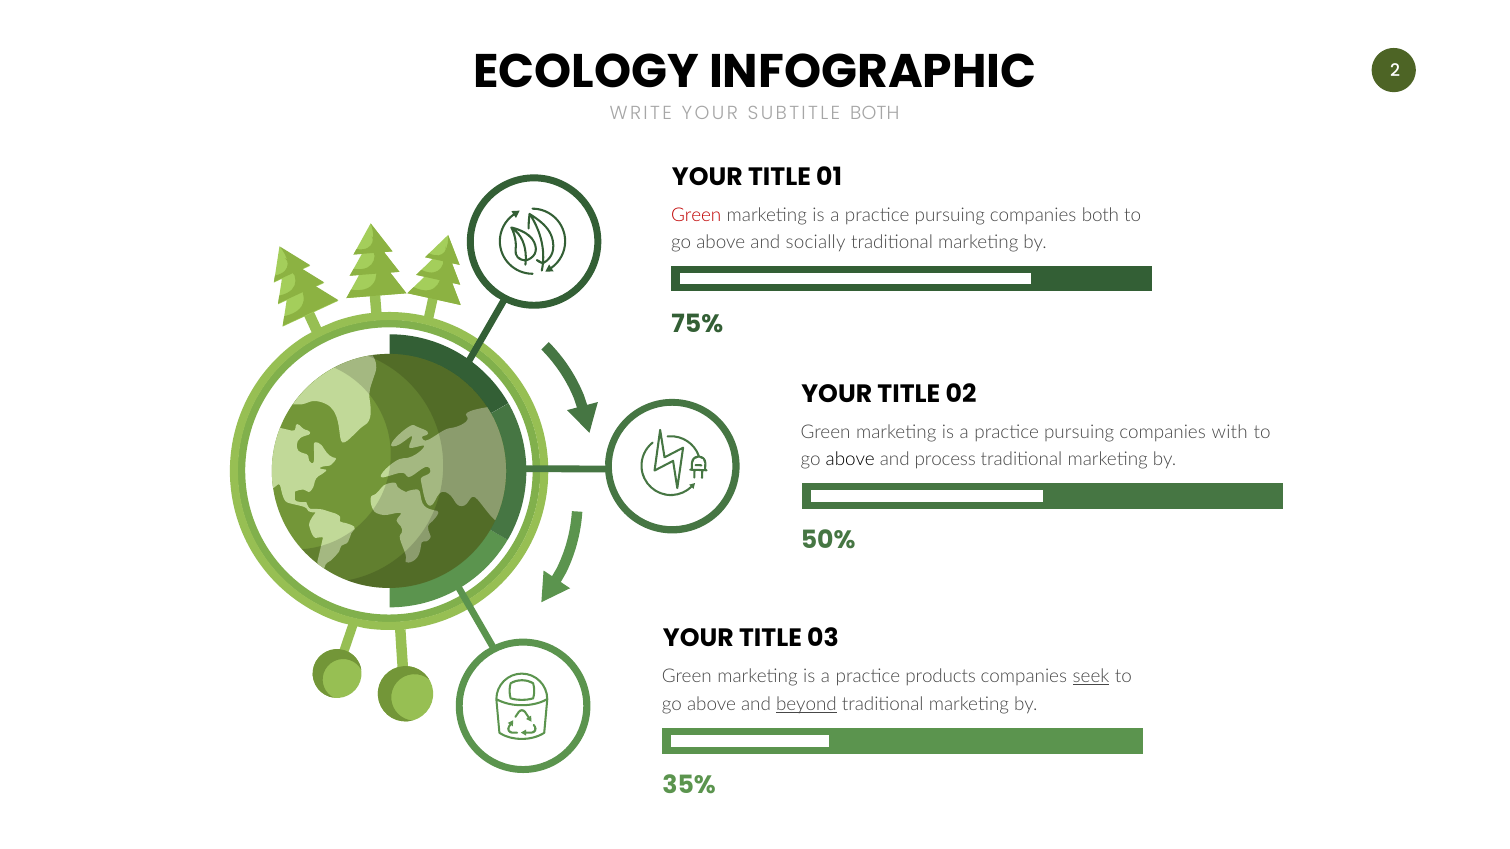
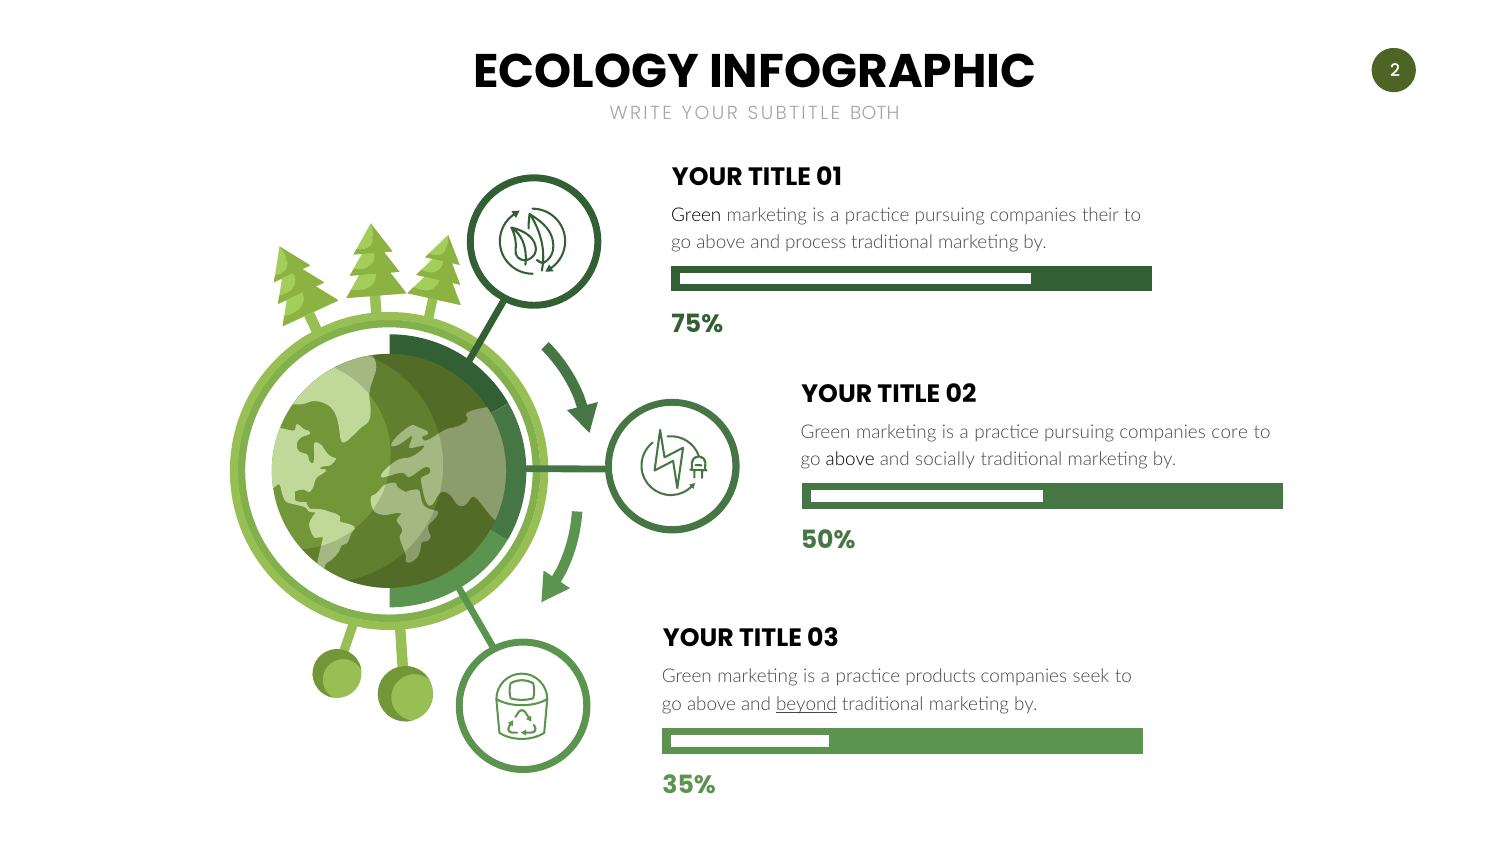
Green colour: red -> black (696, 215)
companies both: both -> their (1100, 215)
socially: socially -> process (816, 243)
with: with -> core (1230, 432)
process: process -> socially (945, 460)
seek underline: present -> none (1091, 677)
